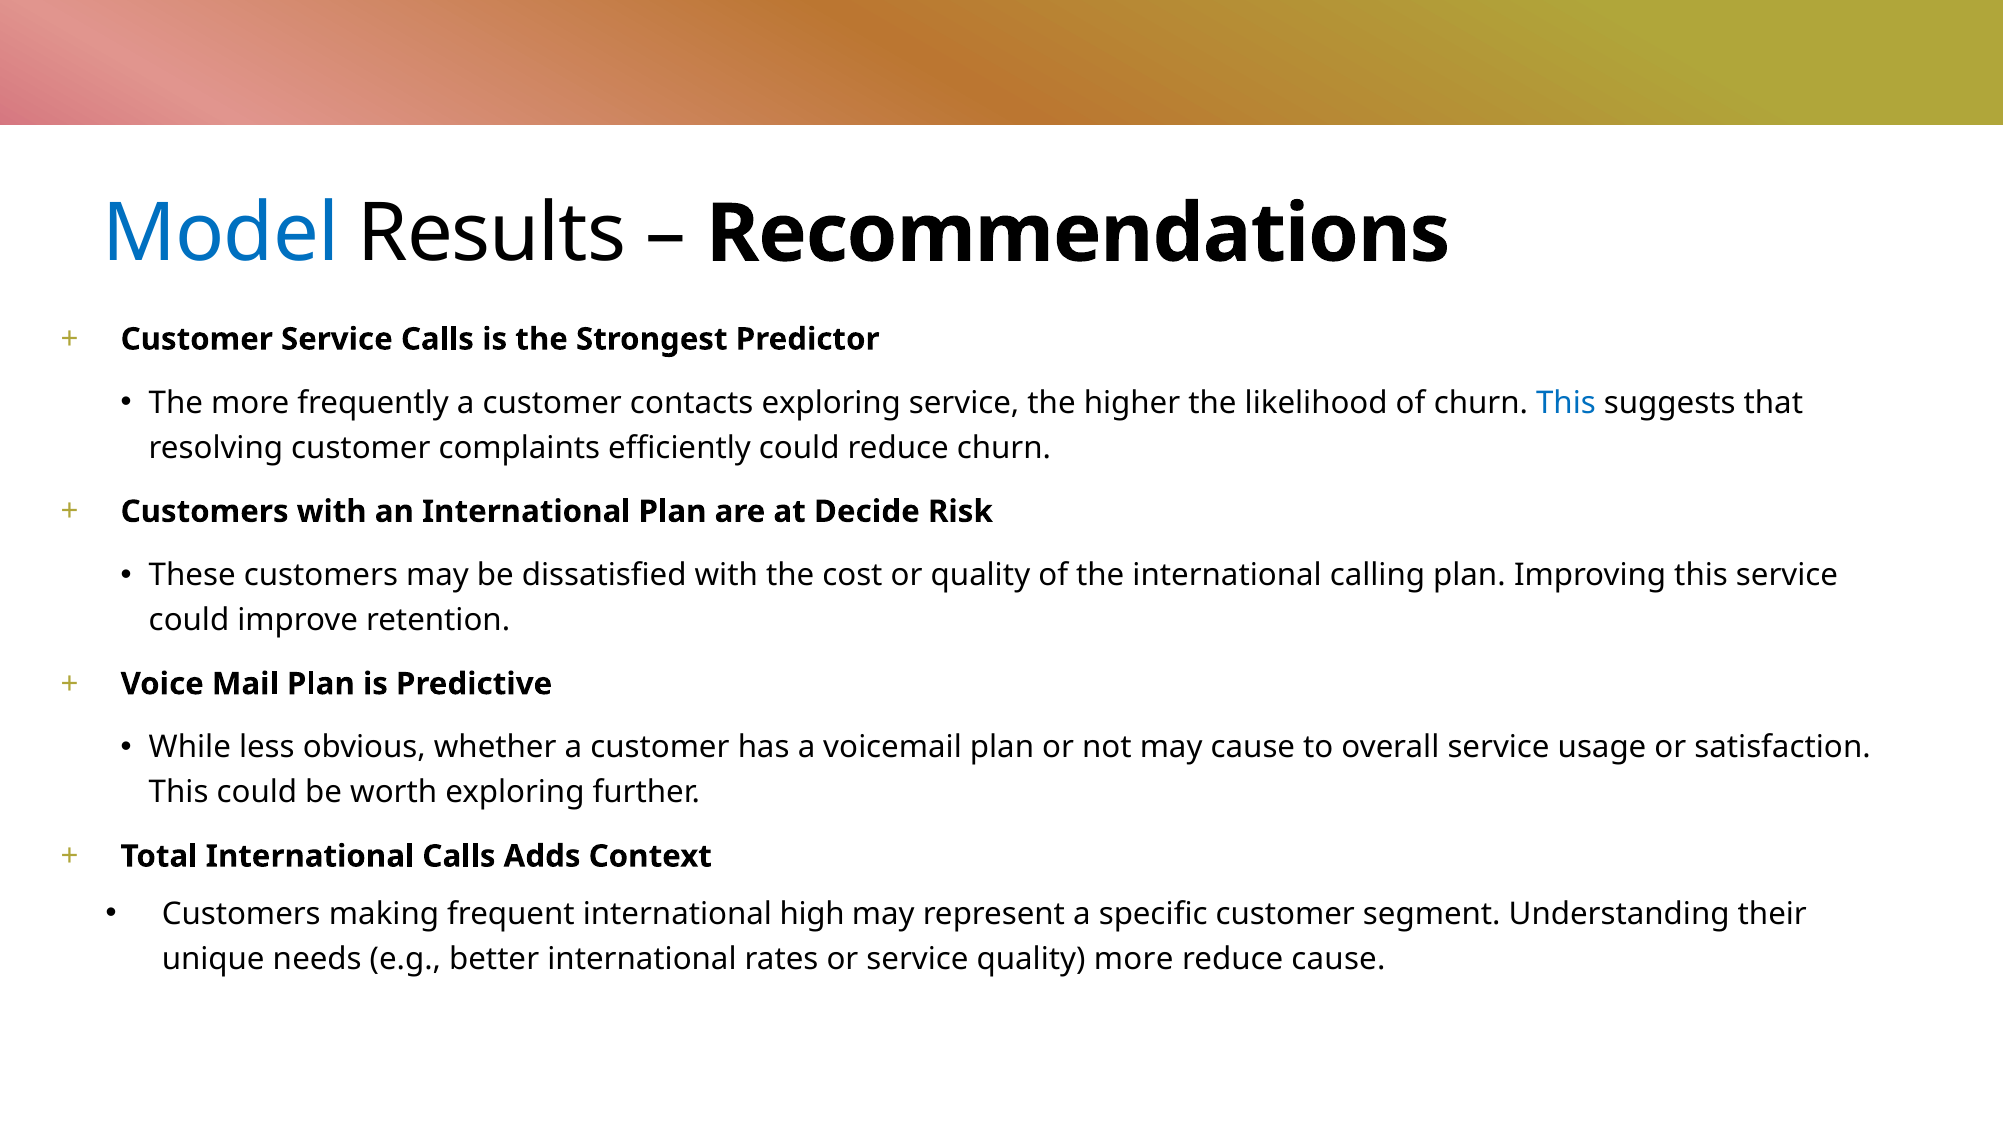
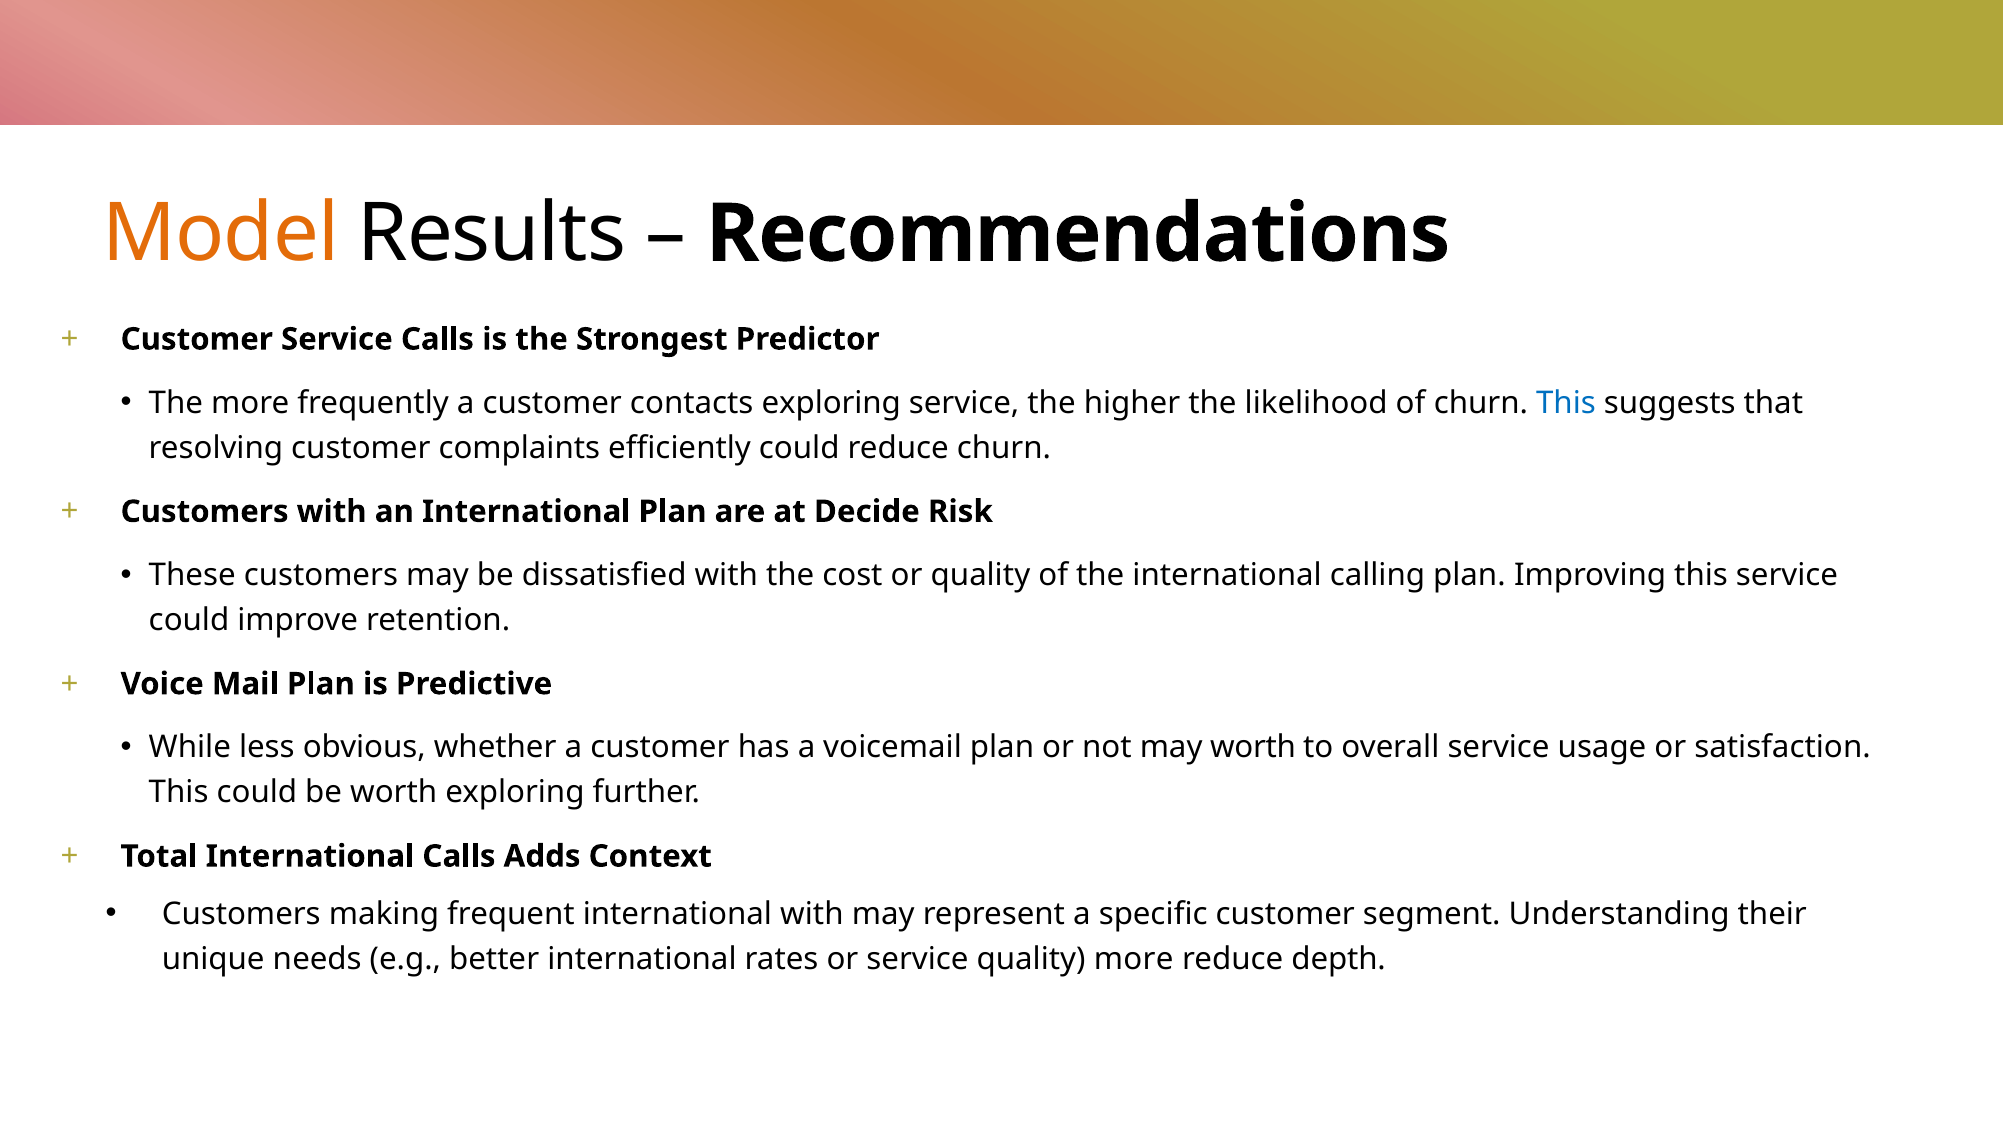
Model colour: blue -> orange (221, 234)
may cause: cause -> worth (1253, 748)
international high: high -> with (812, 914)
reduce cause: cause -> depth (1339, 959)
